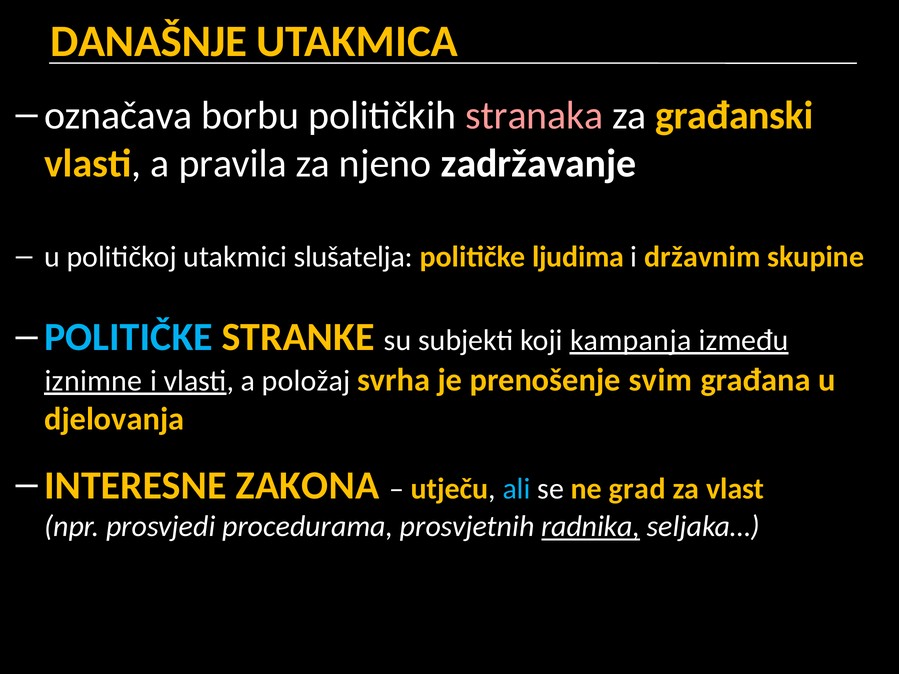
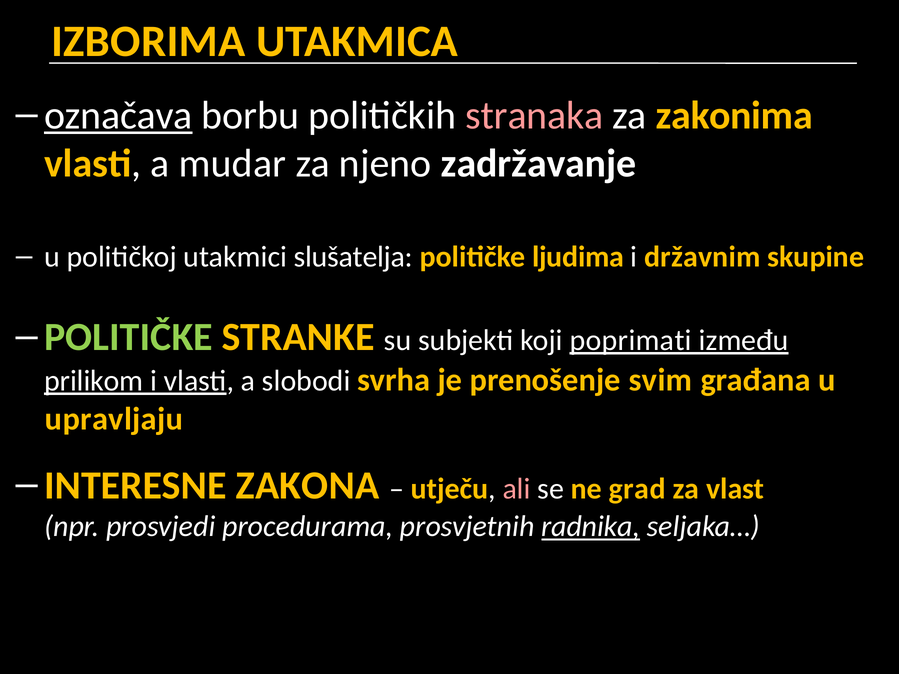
DANAŠNJE: DANAŠNJE -> IZBORIMA (148, 42)
označava underline: none -> present (118, 115)
građanski: građanski -> zakonima (734, 115)
pravila: pravila -> mudar (232, 163)
POLITIČKE colour: light blue -> light green (128, 337)
kampanja: kampanja -> poprimati (631, 341)
iznimne: iznimne -> prilikom (94, 381)
položaj: položaj -> slobodi (306, 381)
djelovanja: djelovanja -> upravljaju (114, 419)
ali colour: light blue -> pink (517, 489)
